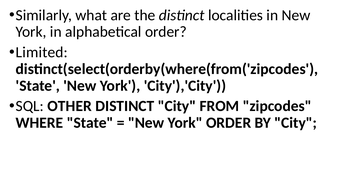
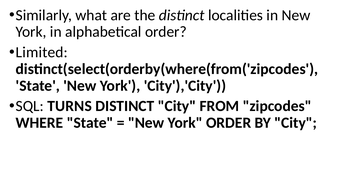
OTHER: OTHER -> TURNS (70, 106)
